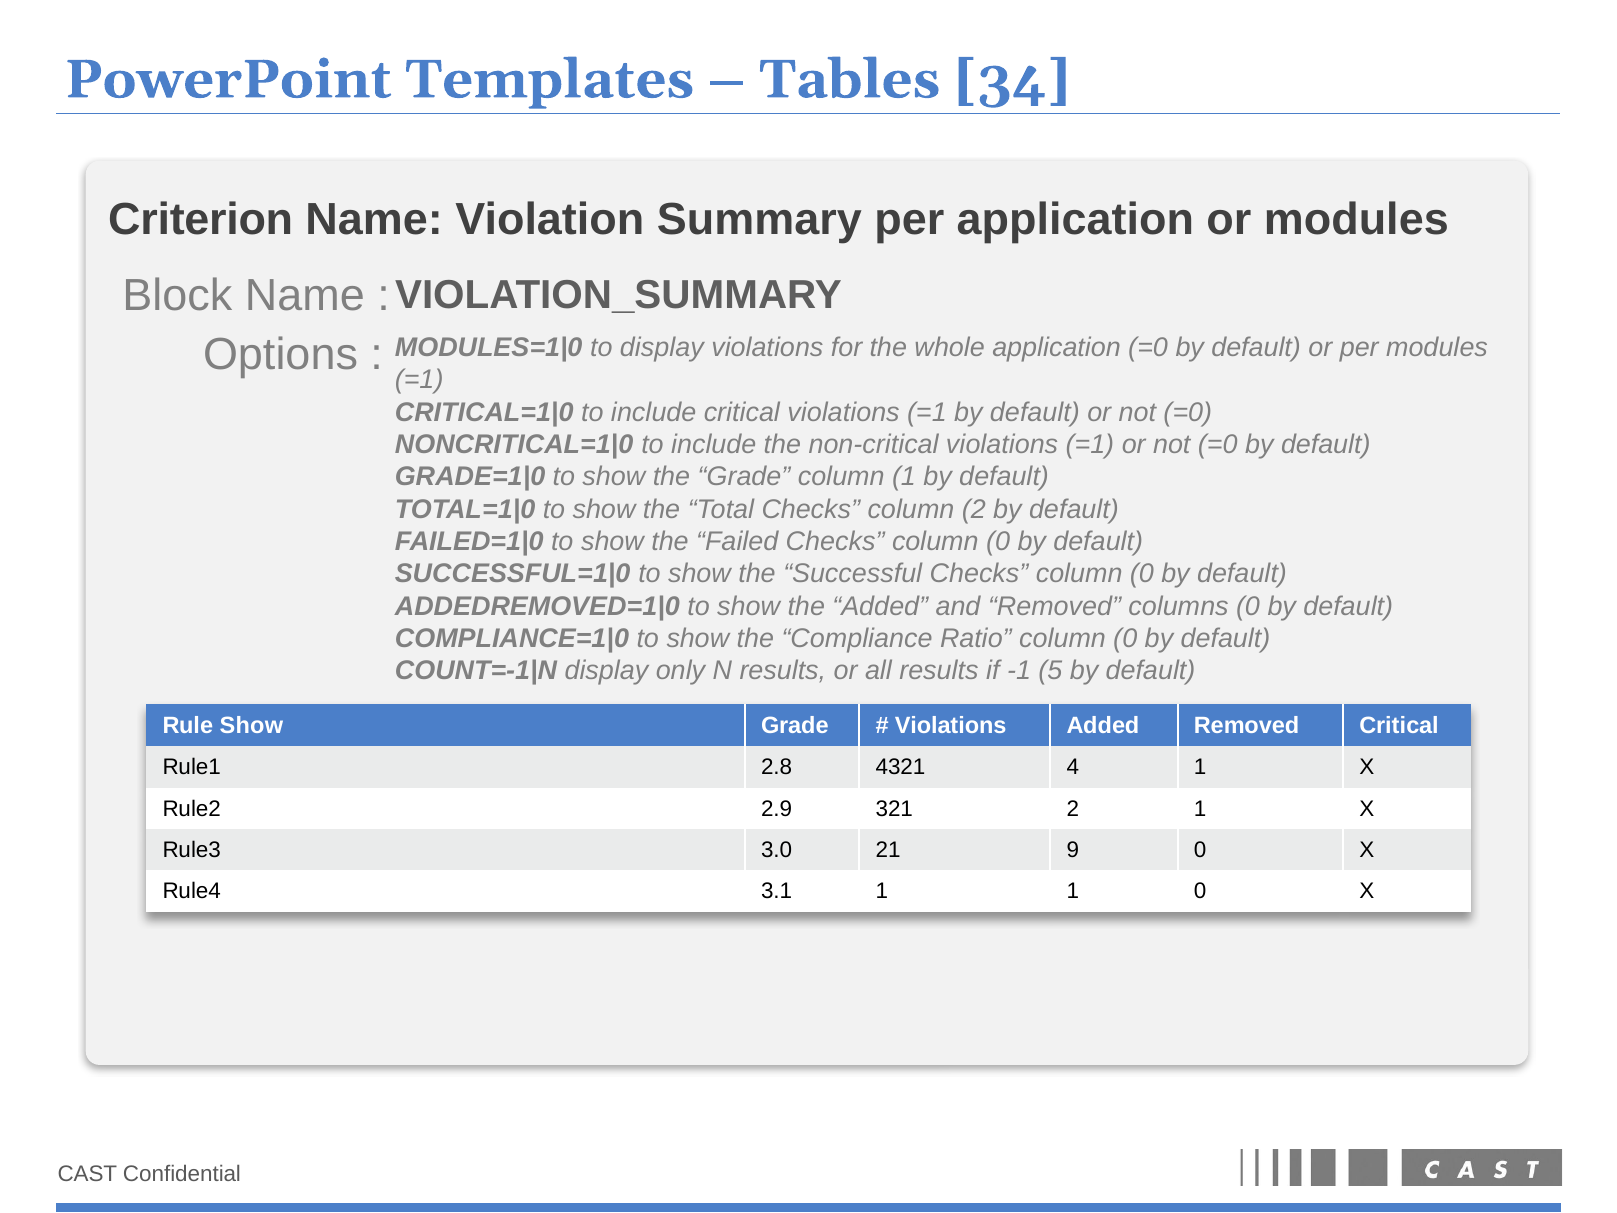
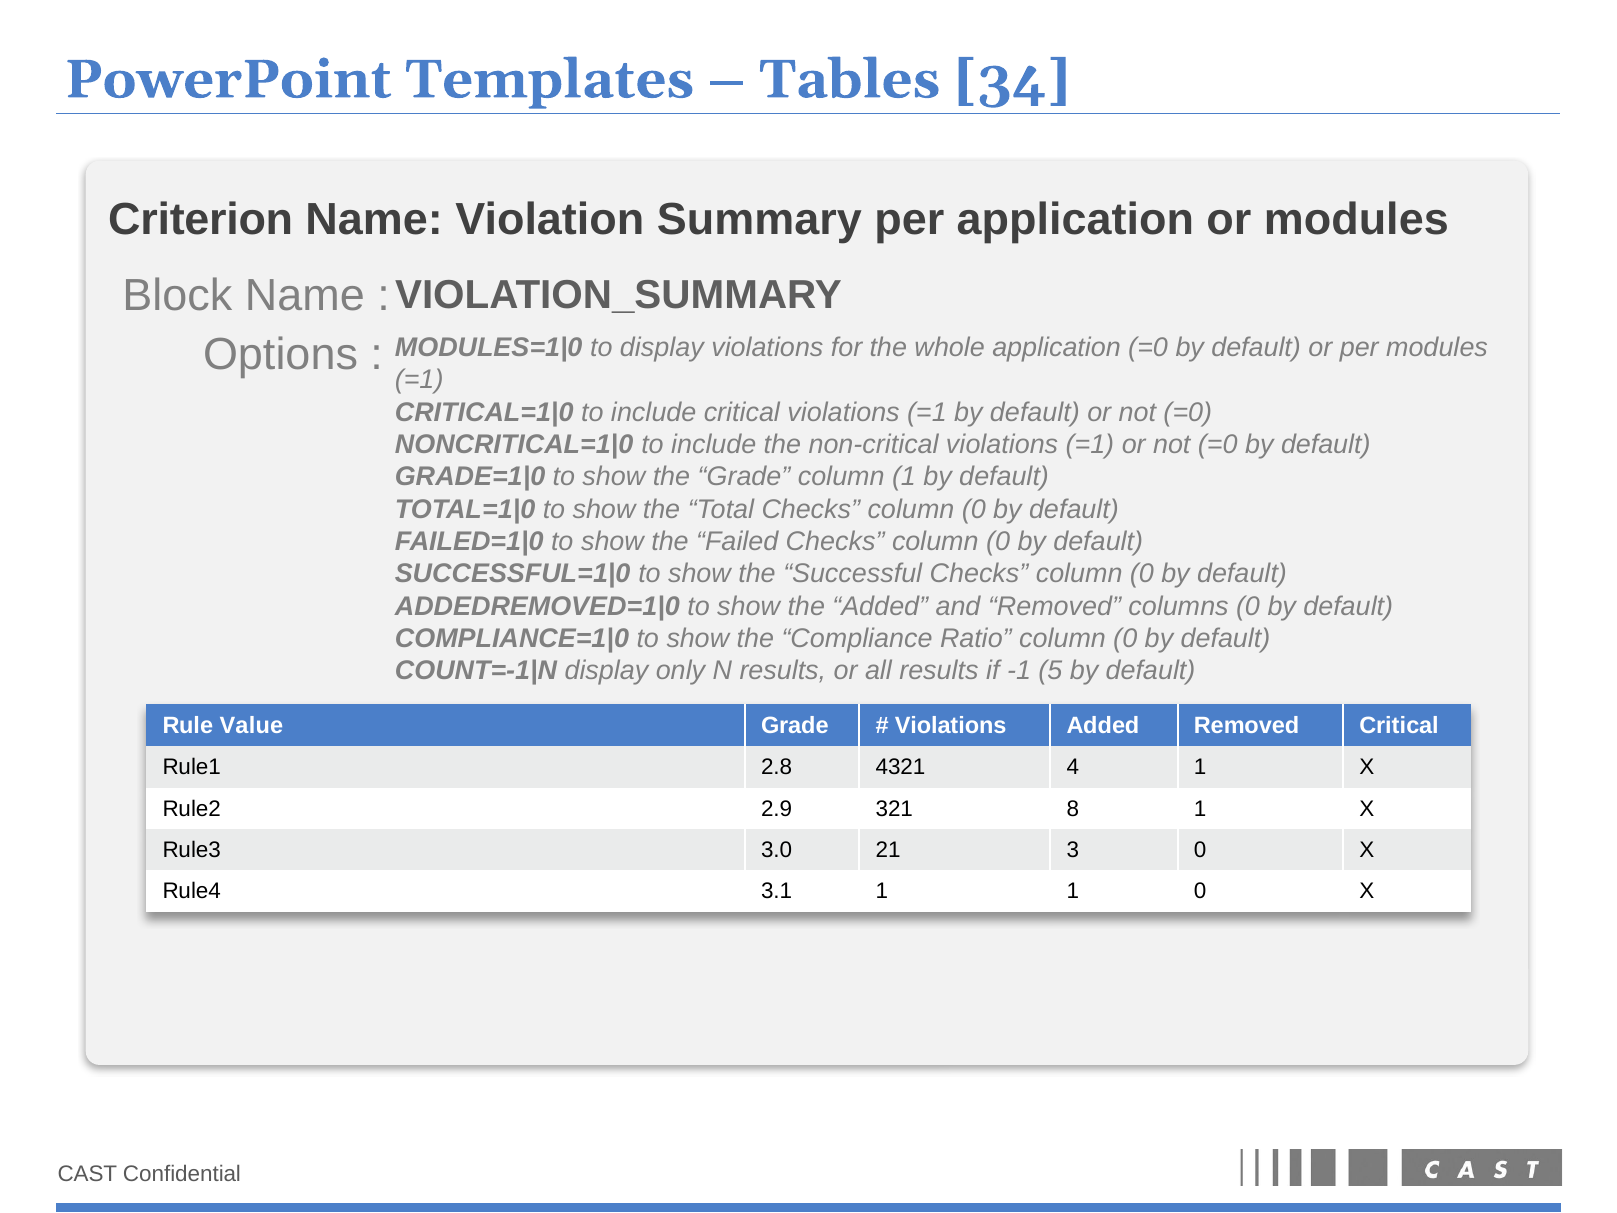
Total Checks column 2: 2 -> 0 (974, 509)
Rule Show: Show -> Value (251, 725)
321 2: 2 -> 8 (1073, 808)
9: 9 -> 3 (1073, 850)
